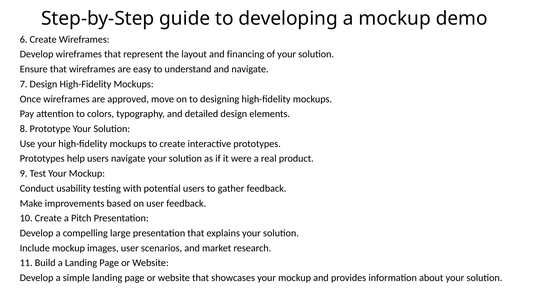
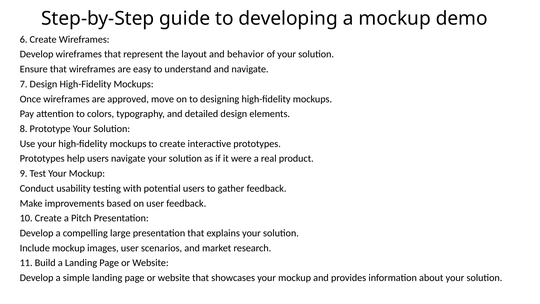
financing: financing -> behavior (246, 54)
